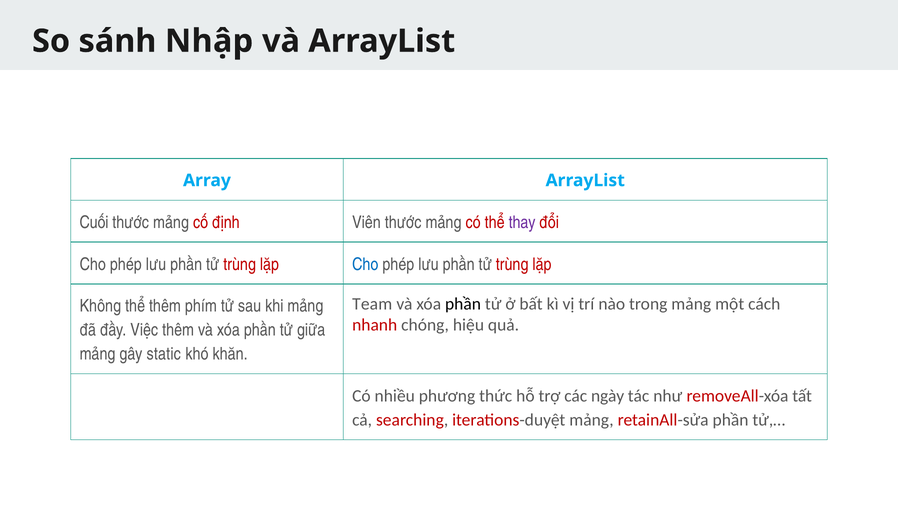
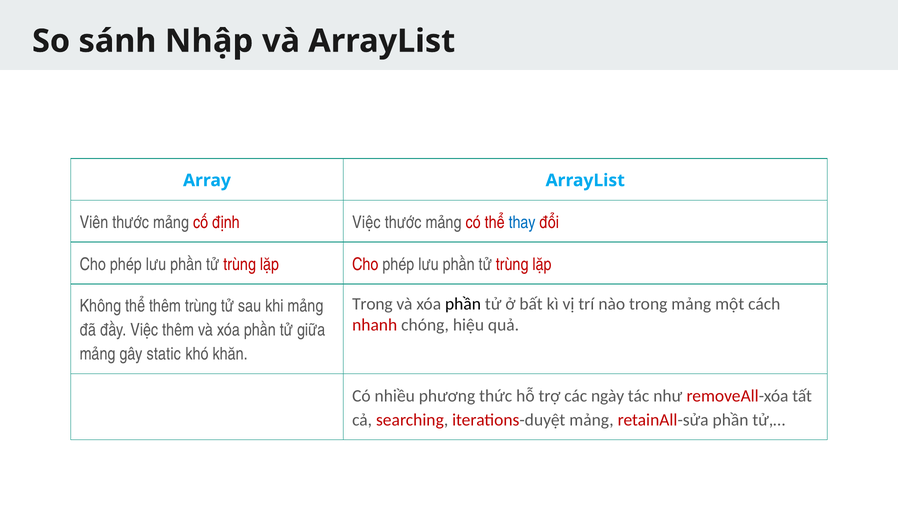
Cuối: Cuối -> Viên (94, 223)
định Viên: Viên -> Việc (366, 223)
thay colour: purple -> blue (522, 223)
Cho colour: blue -> red (365, 264)
Team: Team -> Trong (372, 304)
thêm phím: phím -> trùng (201, 306)
